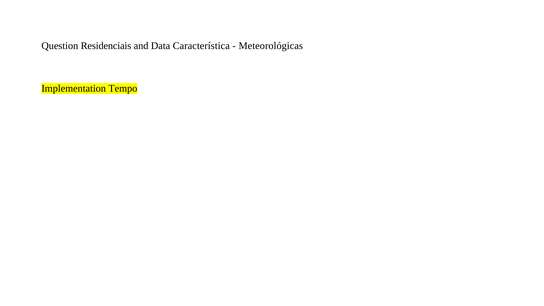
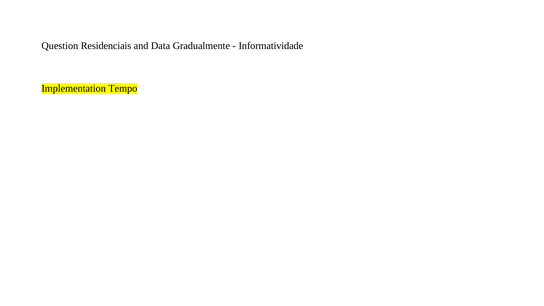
Característica: Característica -> Gradualmente (201, 46)
Meteorológicas: Meteorológicas -> Informatividade (271, 46)
